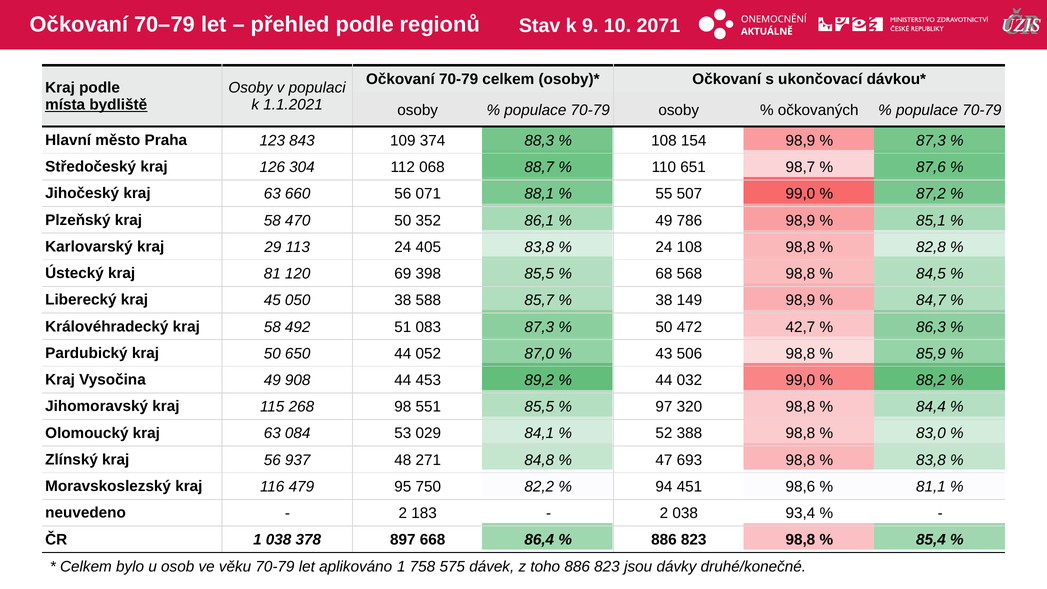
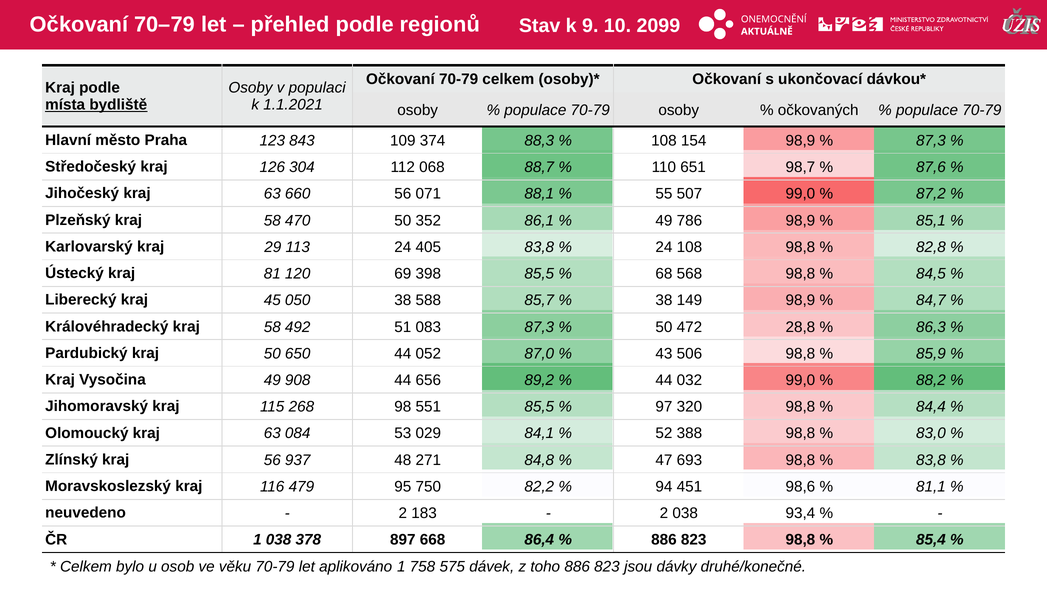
2071: 2071 -> 2099 (658, 26)
42,7: 42,7 -> 28,8 (800, 327)
453: 453 -> 656 (428, 380)
